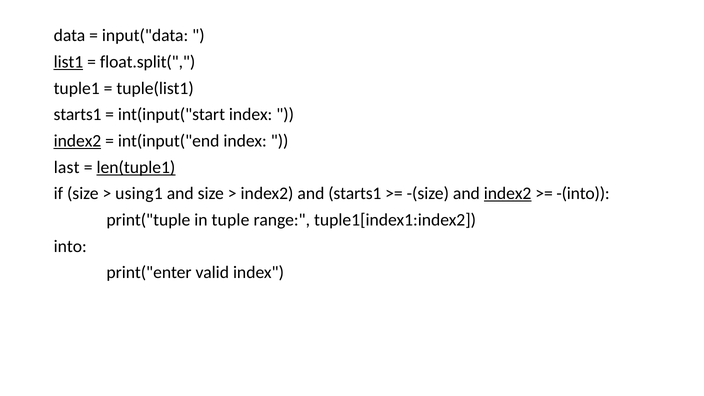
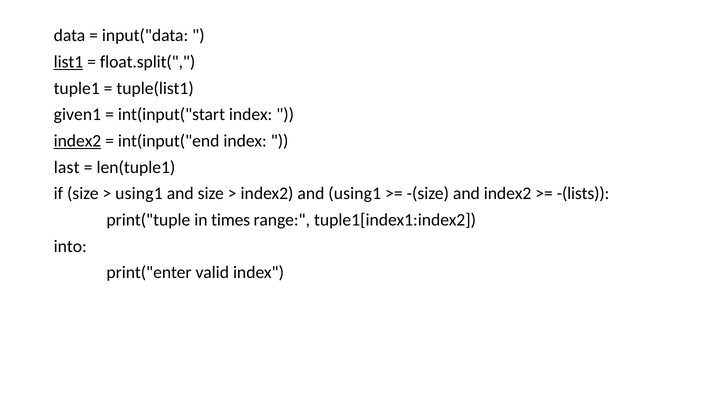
starts1: starts1 -> given1 (77, 115)
len(tuple1 underline: present -> none (136, 167)
and starts1: starts1 -> using1 (355, 194)
index2 underline: present -> none (508, 194)
-(into: -(into -> -(lists (583, 194)
tuple: tuple -> times (231, 220)
